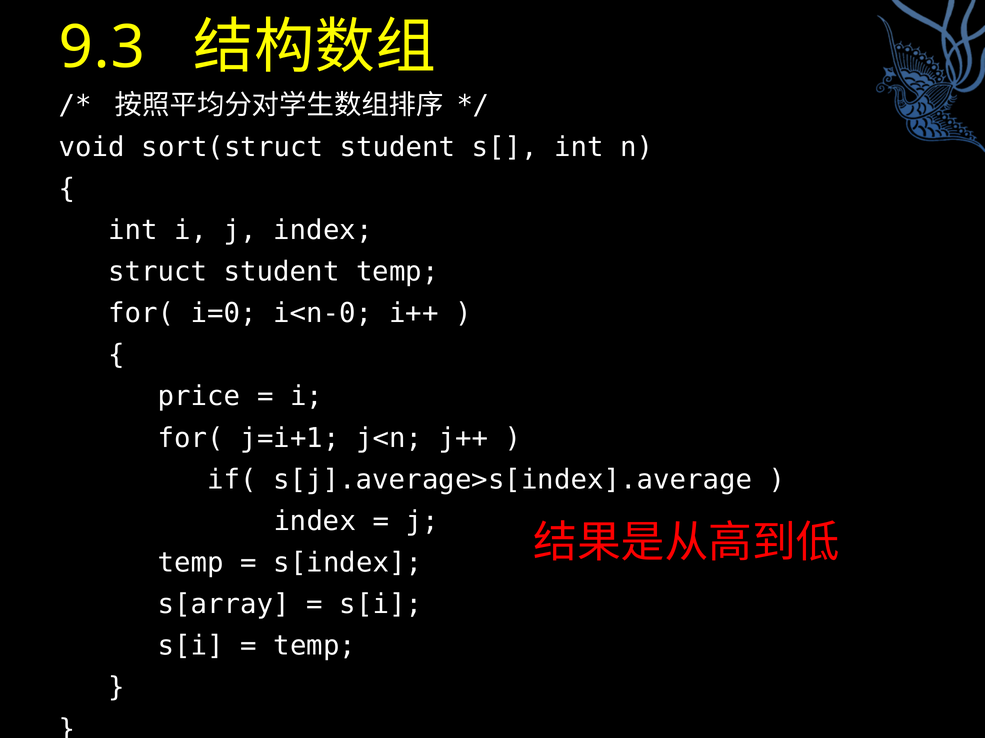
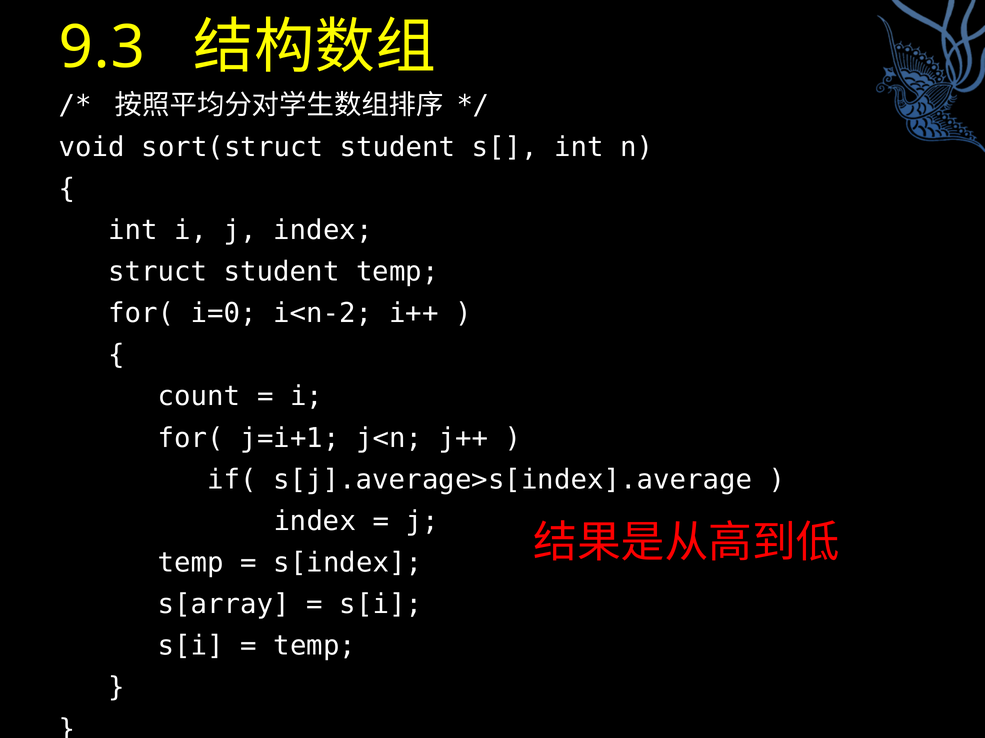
i<n-0: i<n-0 -> i<n-2 (323, 314)
price: price -> count (199, 397)
